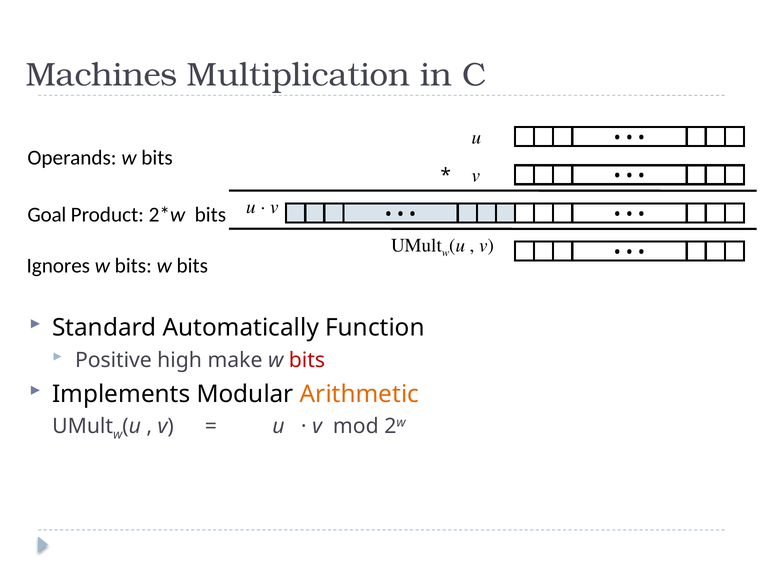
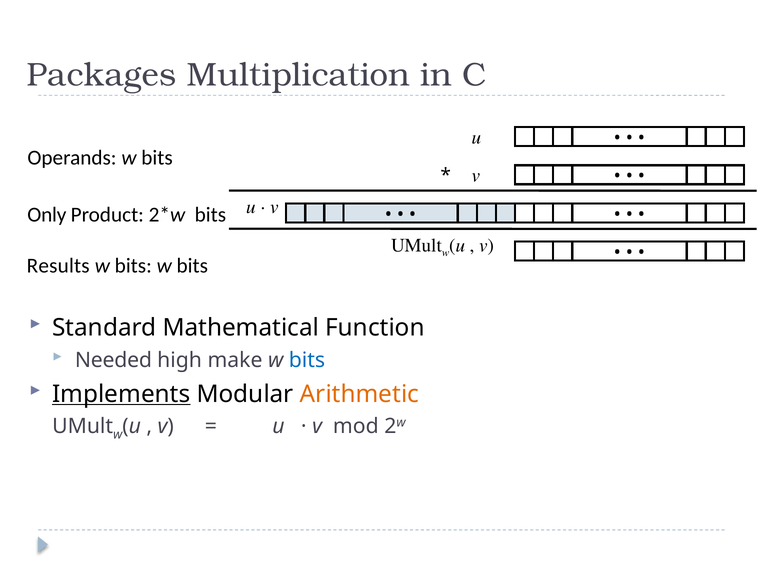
Machines: Machines -> Packages (101, 75)
Goal: Goal -> Only (47, 215)
Ignores: Ignores -> Results (58, 266)
Automatically: Automatically -> Mathematical (241, 328)
Positive: Positive -> Needed (113, 360)
bits colour: red -> blue (307, 360)
Implements underline: none -> present (121, 394)
